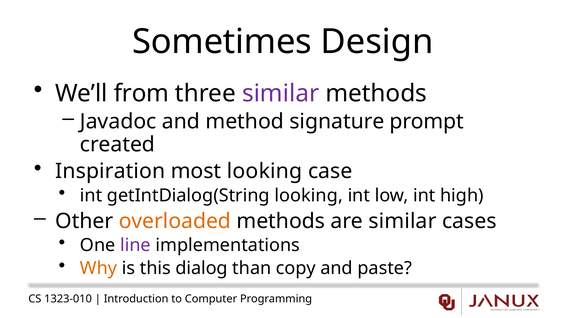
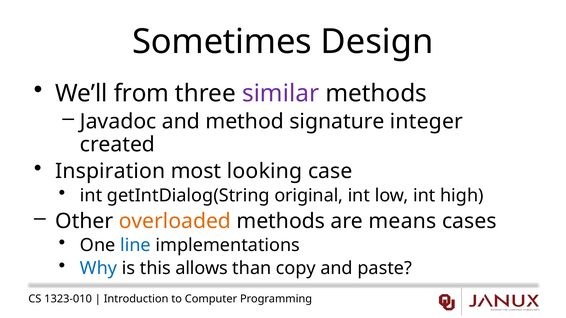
prompt: prompt -> integer (426, 122)
getIntDialog(String looking: looking -> original (309, 196)
are similar: similar -> means (402, 221)
line colour: purple -> blue (135, 246)
Why colour: orange -> blue (99, 268)
dialog: dialog -> allows (202, 268)
